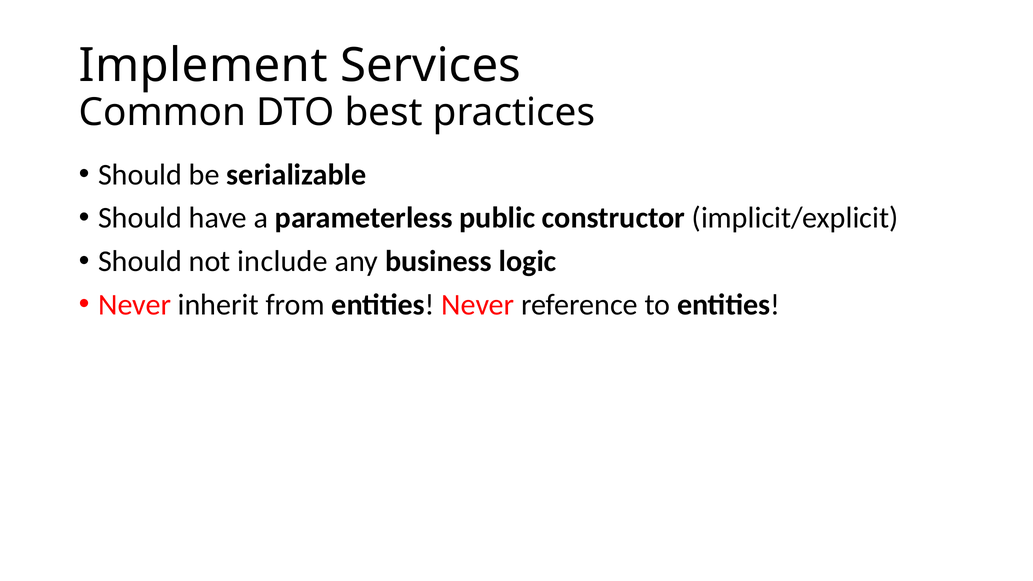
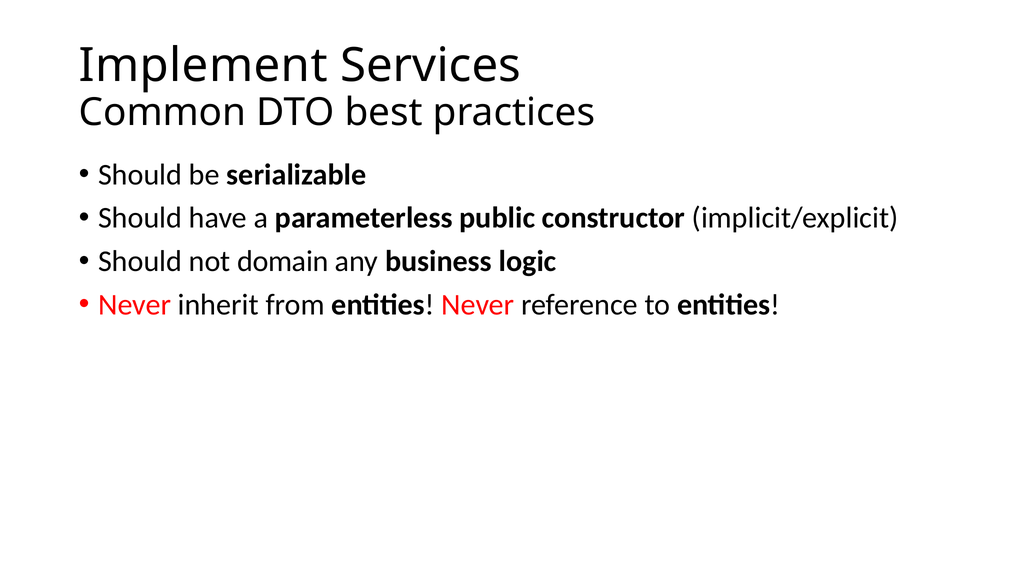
include: include -> domain (283, 261)
